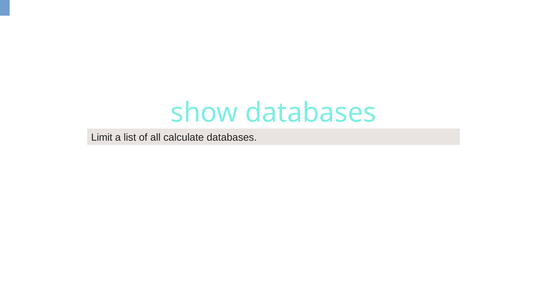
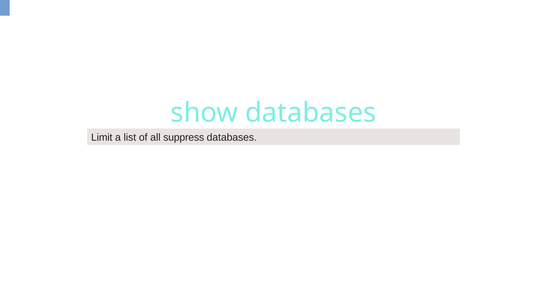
calculate: calculate -> suppress (184, 137)
